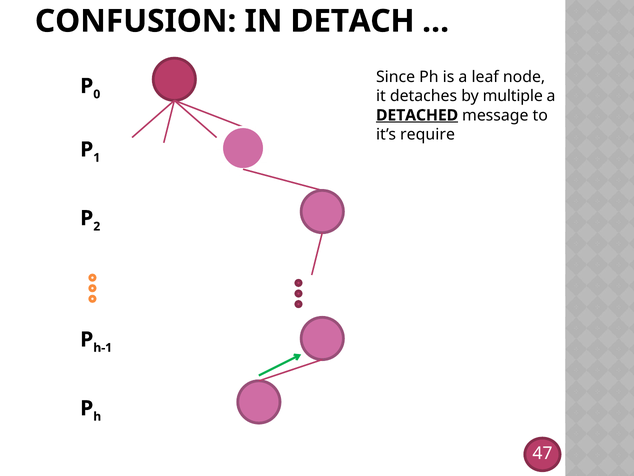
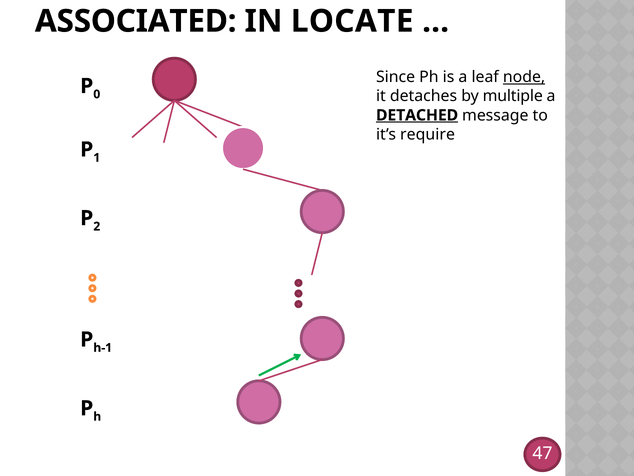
CONFUSION: CONFUSION -> ASSOCIATED (136, 21)
DETACH: DETACH -> LOCATE (352, 21)
node underline: none -> present (524, 77)
